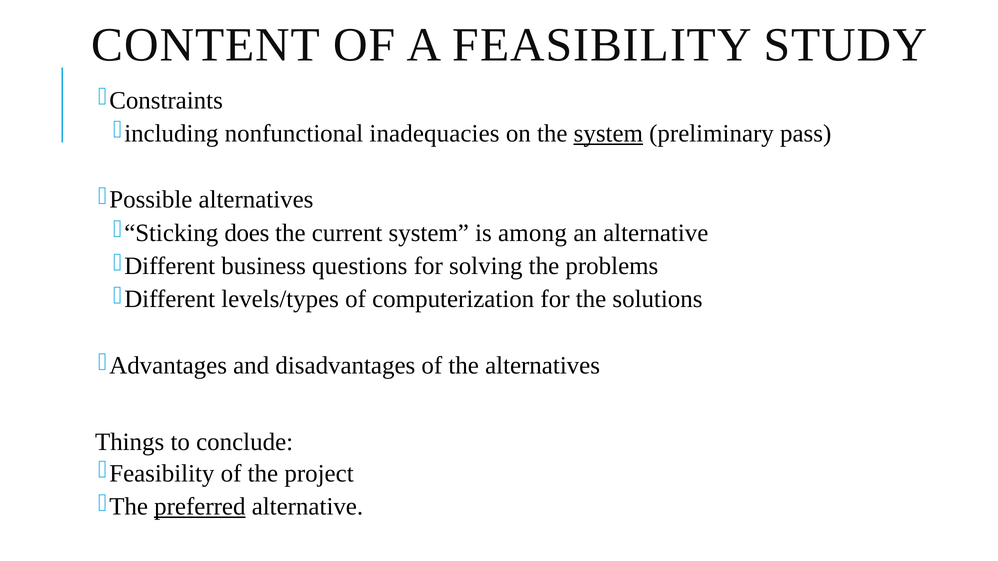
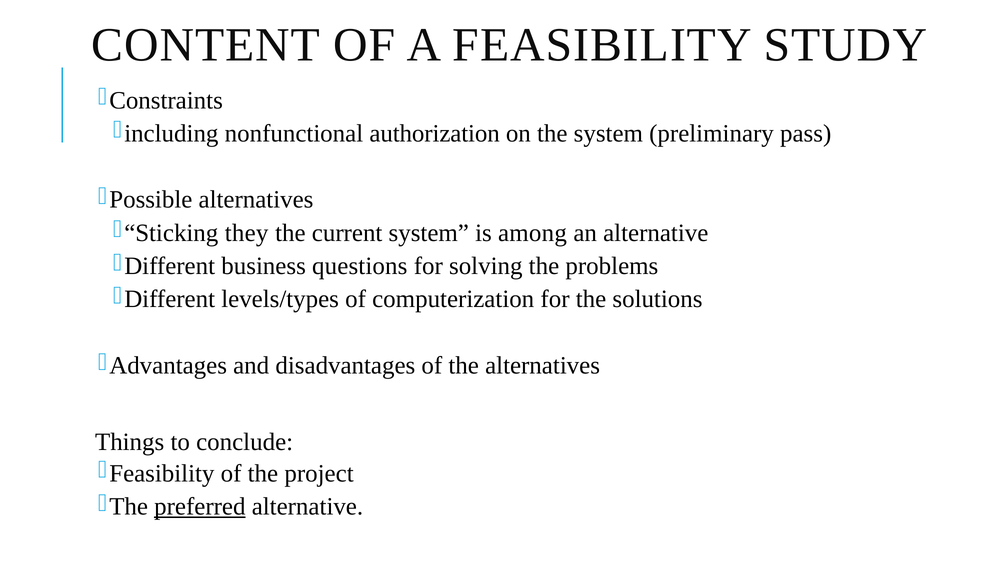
inadequacies: inadequacies -> authorization (435, 134)
system underline: present -> none (608, 134)
does: does -> they (247, 233)
